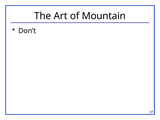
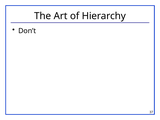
Mountain: Mountain -> Hierarchy (104, 16)
